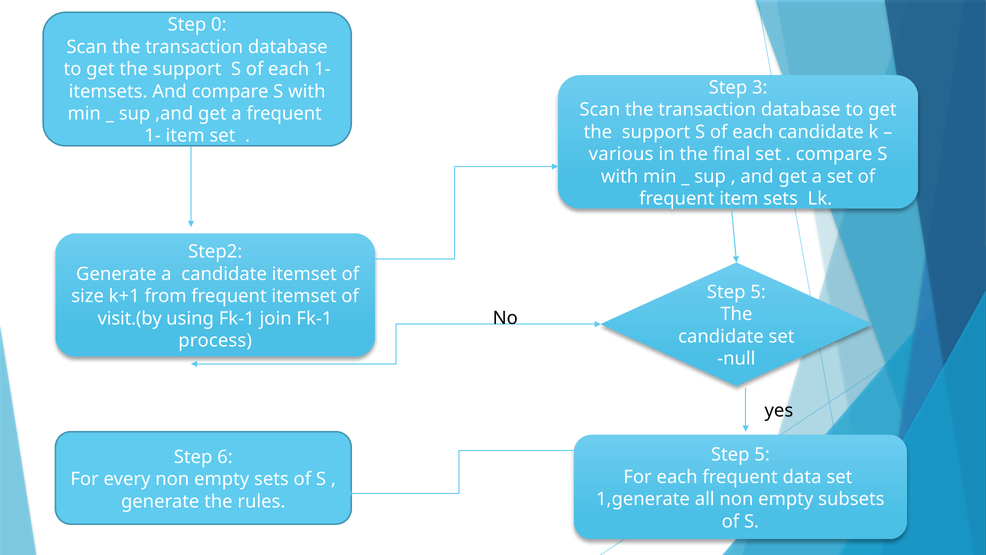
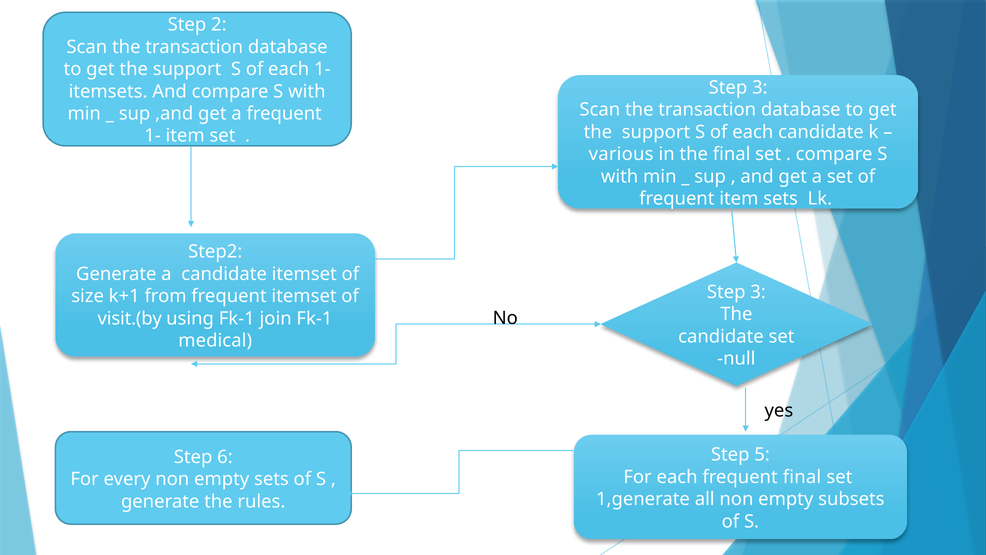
0: 0 -> 2 (219, 25)
5: 5 -> 3 (758, 292)
process: process -> medical (215, 340)
frequent data: data -> final (802, 477)
